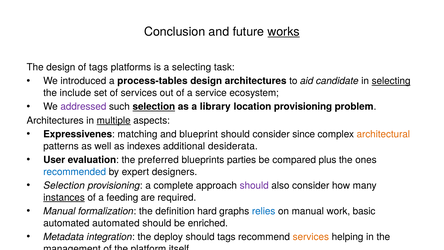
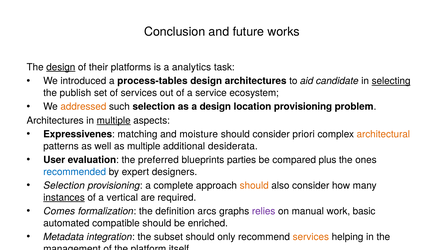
works underline: present -> none (284, 32)
design underline: none -> present (61, 67)
of tags: tags -> their (98, 67)
a selecting: selecting -> analytics (192, 67)
include: include -> publish (75, 93)
addressed colour: purple -> orange (83, 107)
selection underline: present -> none (154, 107)
a library: library -> design (215, 107)
blueprint: blueprint -> moisture (199, 134)
since: since -> priori (304, 134)
as indexes: indexes -> multiple (144, 146)
should colour: purple -> orange (254, 185)
feeding: feeding -> vertical (122, 197)
Manual: Manual -> Comes (59, 211)
hard: hard -> arcs (207, 211)
relies colour: blue -> purple (264, 211)
automated automated: automated -> compatible (116, 223)
deploy: deploy -> subset (168, 237)
should tags: tags -> only (226, 237)
